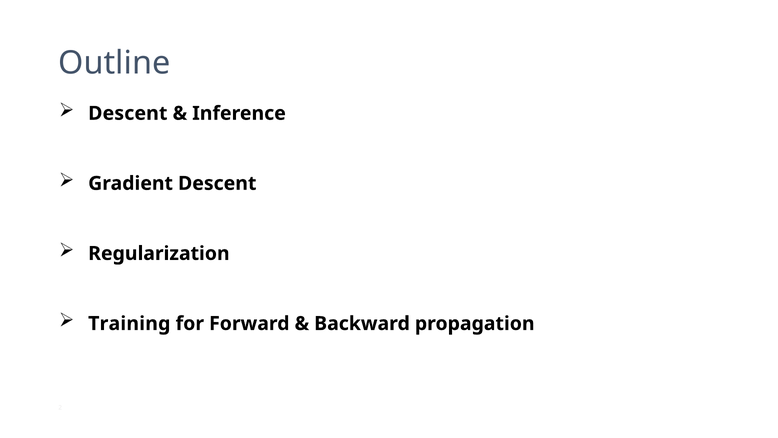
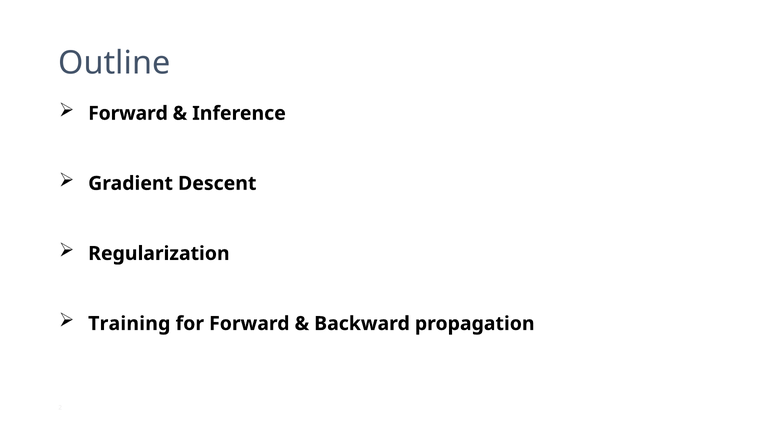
Descent: Descent -> Forward (128, 113)
